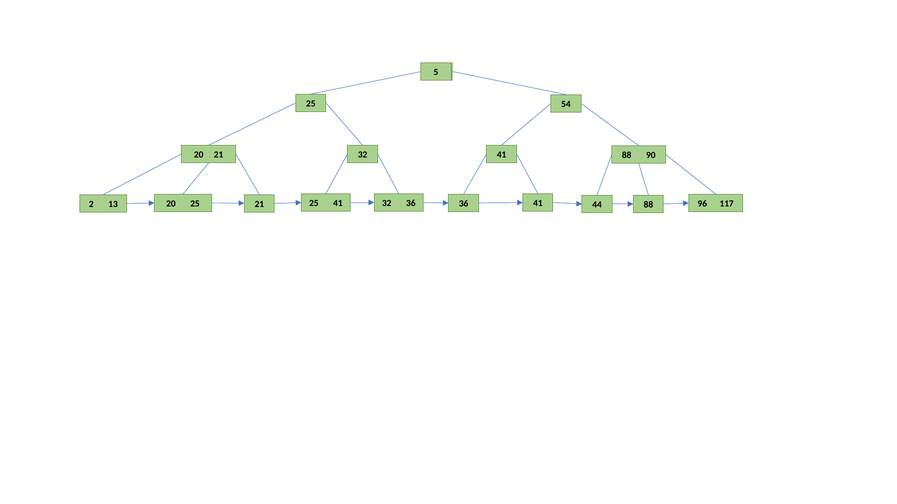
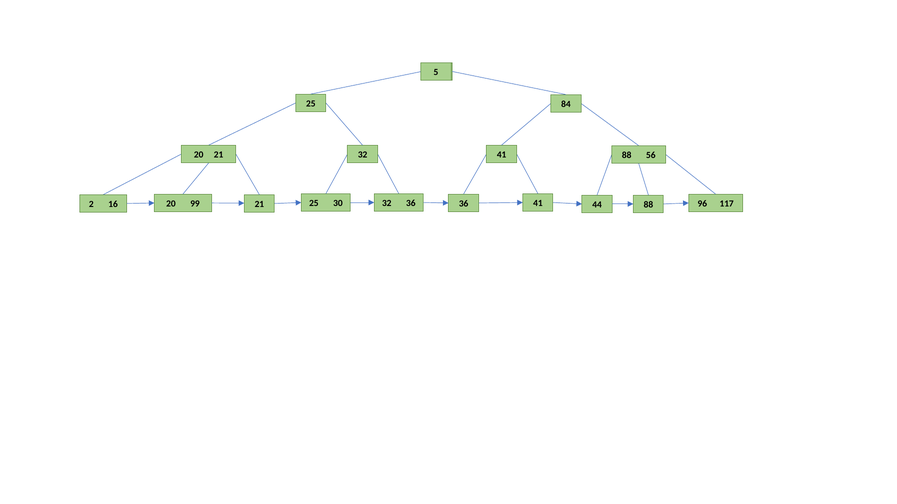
54: 54 -> 84 (566, 104)
90: 90 -> 56 (651, 155)
25 41: 41 -> 30 (338, 203)
20 25: 25 -> 99 (195, 204)
13: 13 -> 16 (113, 204)
